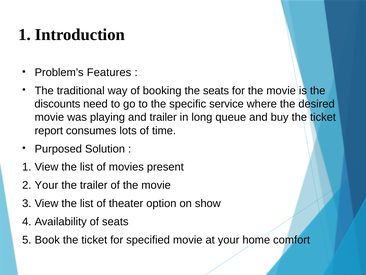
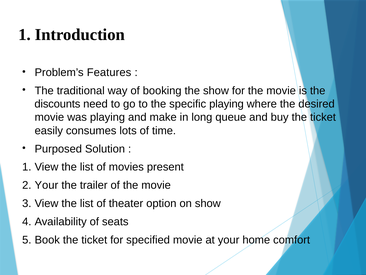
the seats: seats -> show (216, 91)
specific service: service -> playing (226, 104)
and trailer: trailer -> make (163, 117)
report: report -> easily (49, 130)
